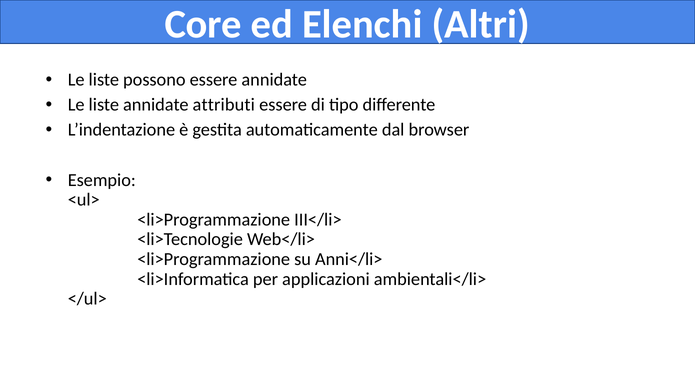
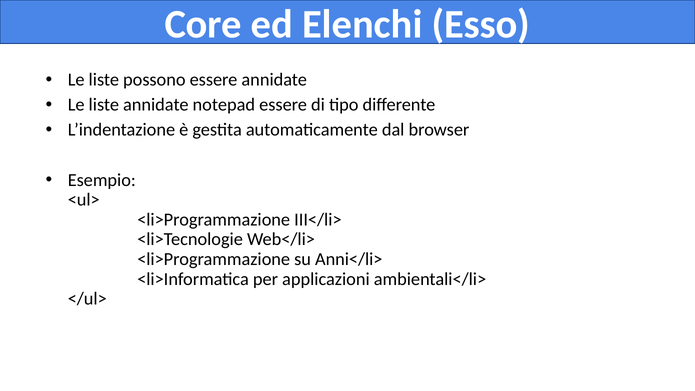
Altri: Altri -> Esso (481, 25)
attributi: attributi -> notepad (224, 105)
